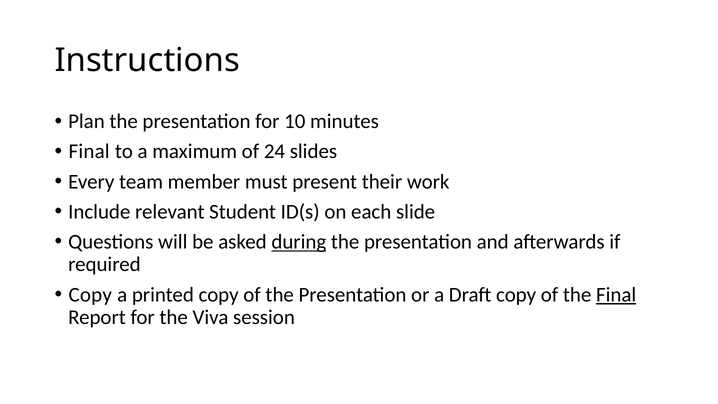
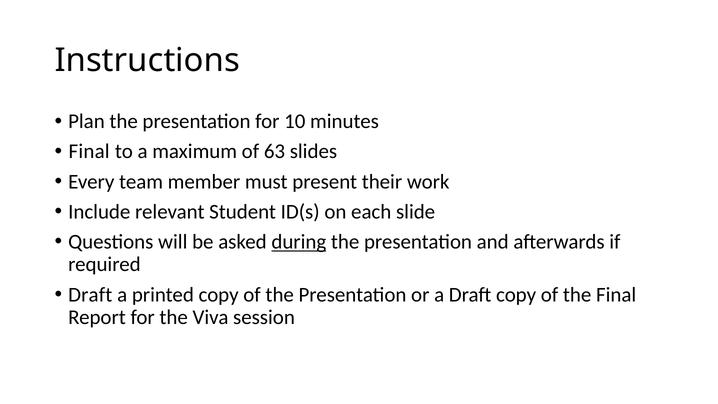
24: 24 -> 63 (274, 151)
Copy: Copy -> Draft (90, 295)
Final underline: present -> none (616, 295)
